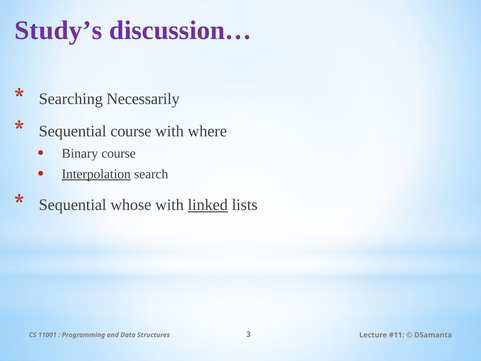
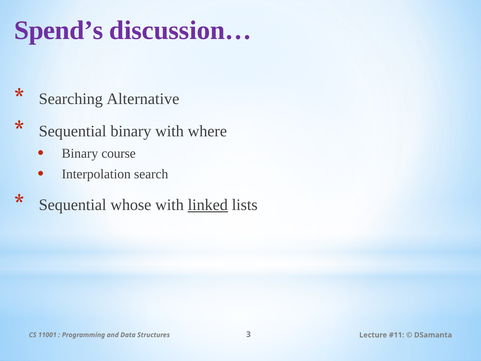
Study’s: Study’s -> Spend’s (59, 30)
Necessarily: Necessarily -> Alternative (143, 99)
Sequential course: course -> binary (131, 131)
Interpolation underline: present -> none (96, 174)
